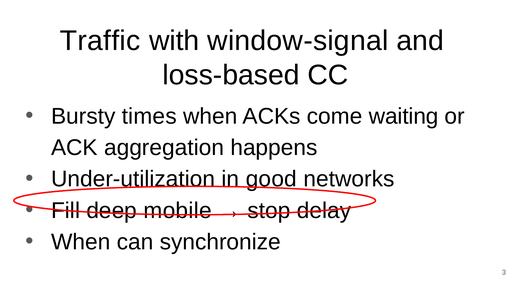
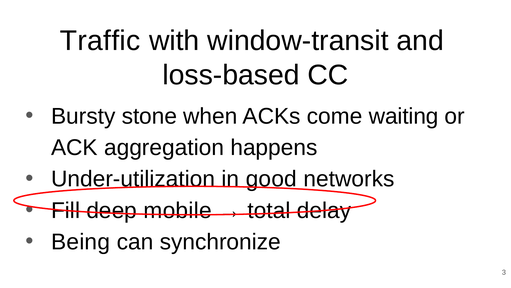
window-signal: window-signal -> window-transit (298, 41)
times: times -> stone (149, 116)
stop: stop -> total (269, 210)
When: When -> Being (81, 241)
